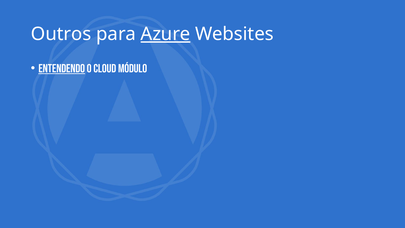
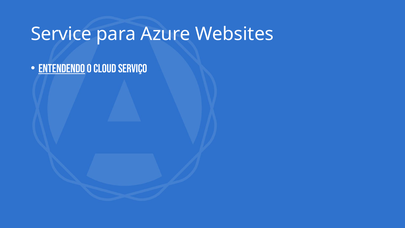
Outros: Outros -> Service (61, 34)
Azure underline: present -> none (166, 34)
Módulo: Módulo -> Serviço (133, 68)
